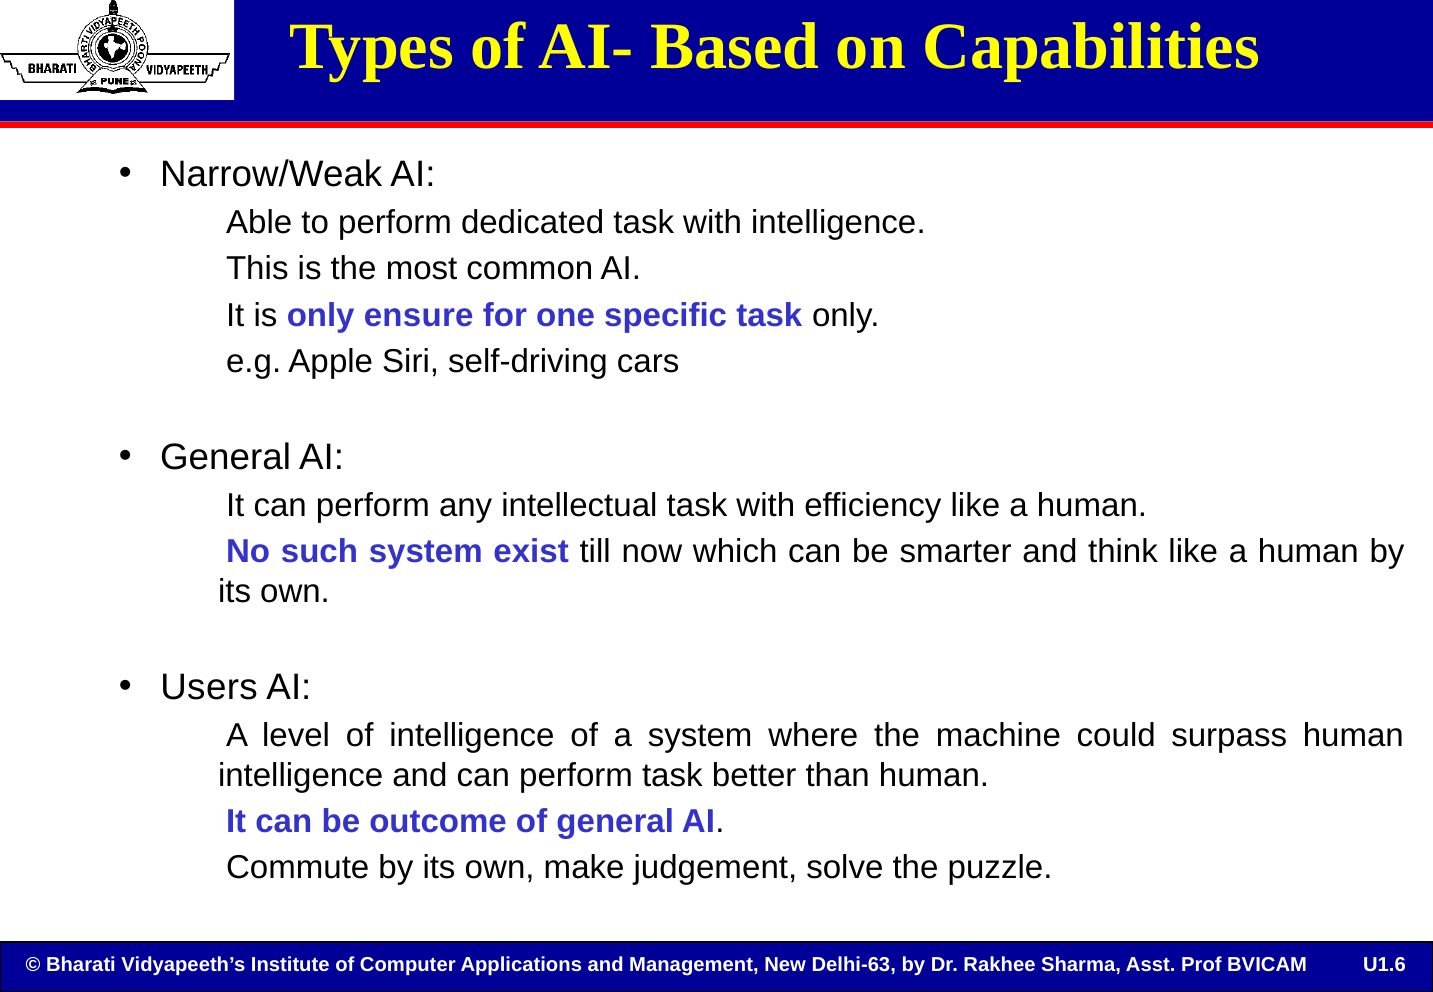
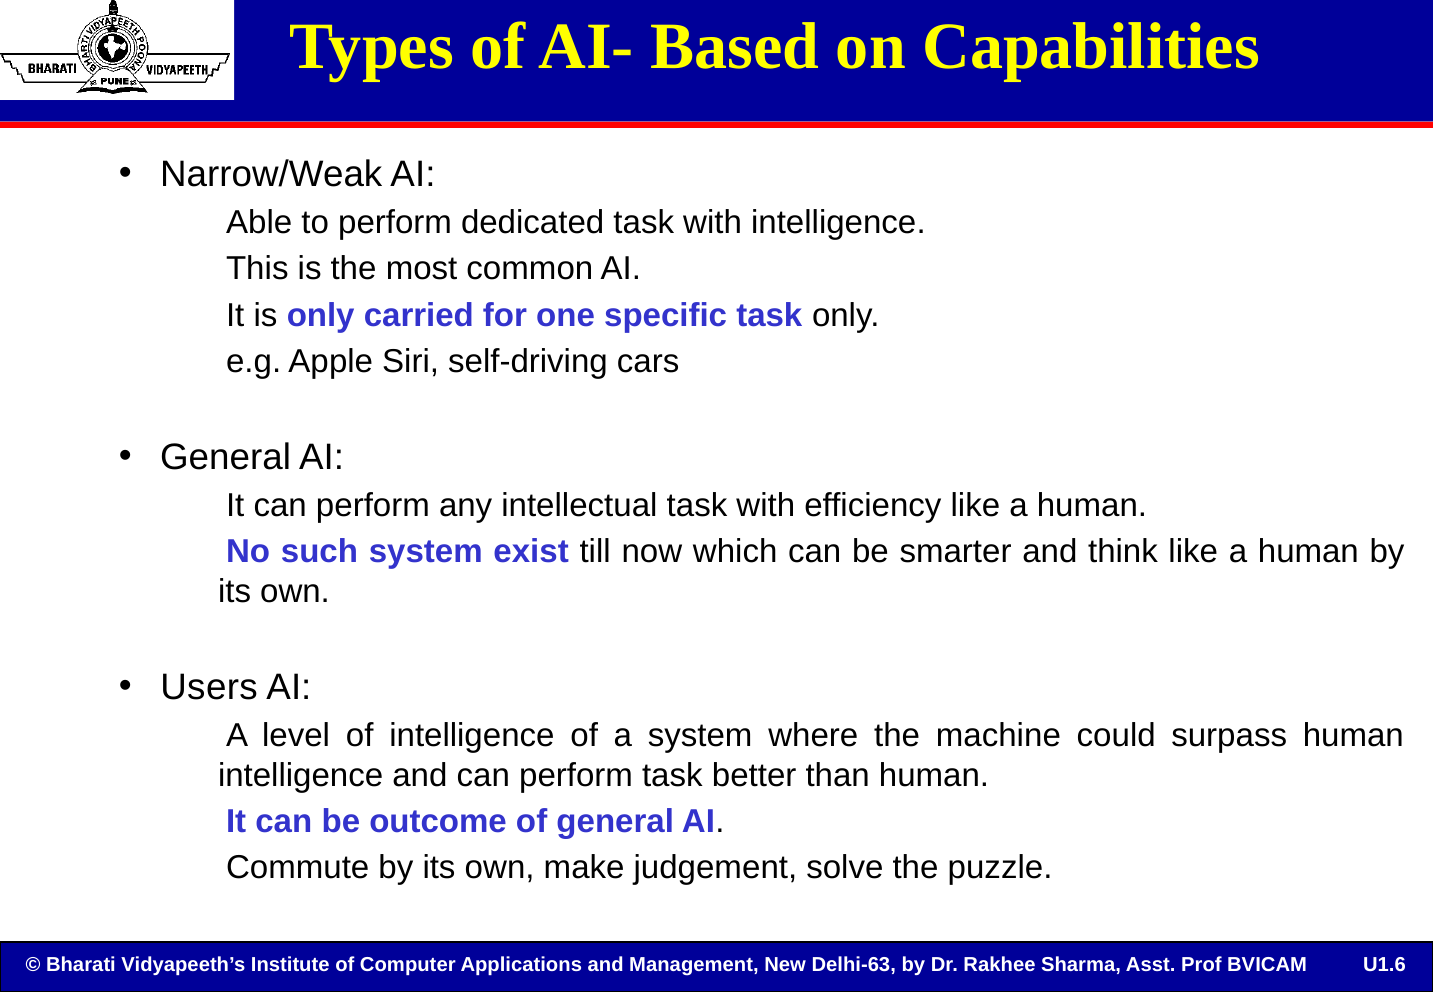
ensure: ensure -> carried (419, 315)
